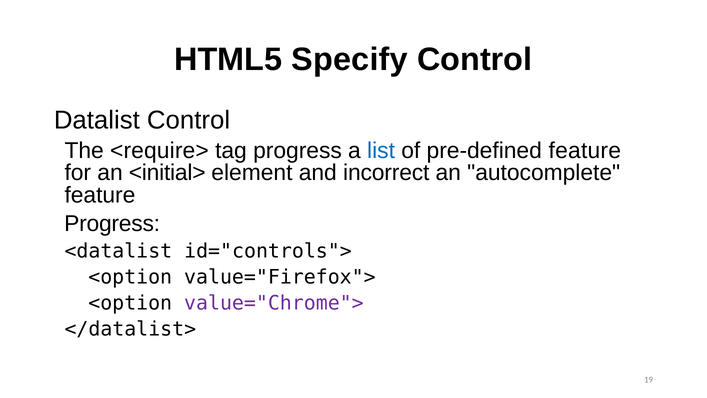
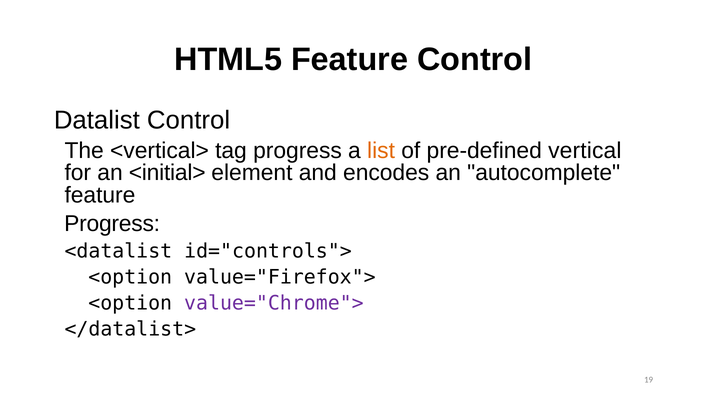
HTML5 Specify: Specify -> Feature (350, 59)
<require>: <require> -> <vertical> (159, 150)
list colour: blue -> orange (381, 150)
pre-defined feature: feature -> vertical (585, 150)
incorrect: incorrect -> encodes (386, 173)
